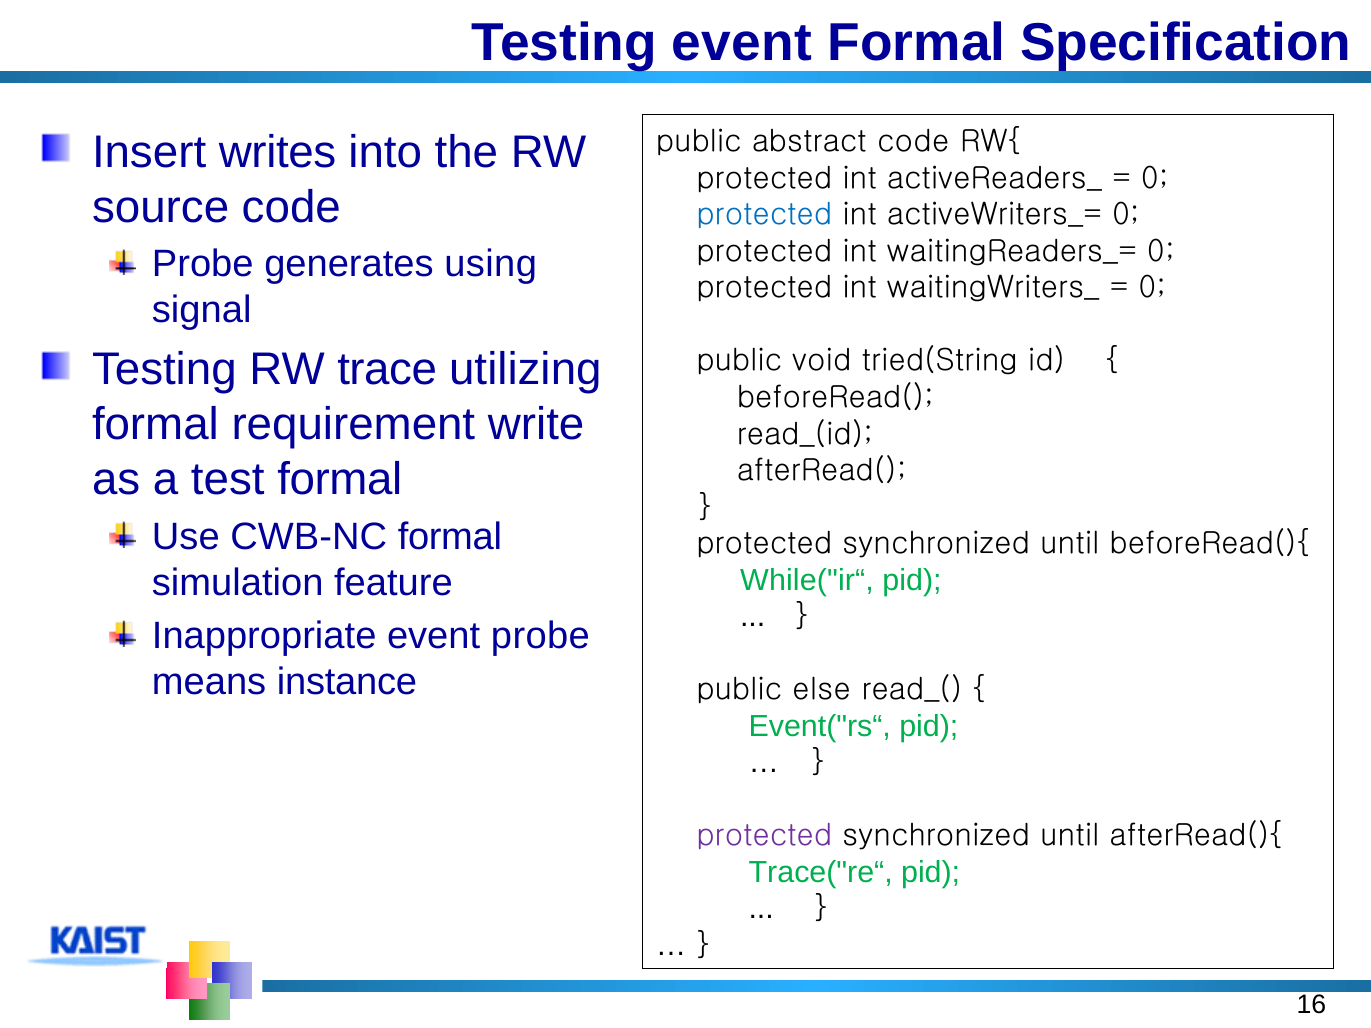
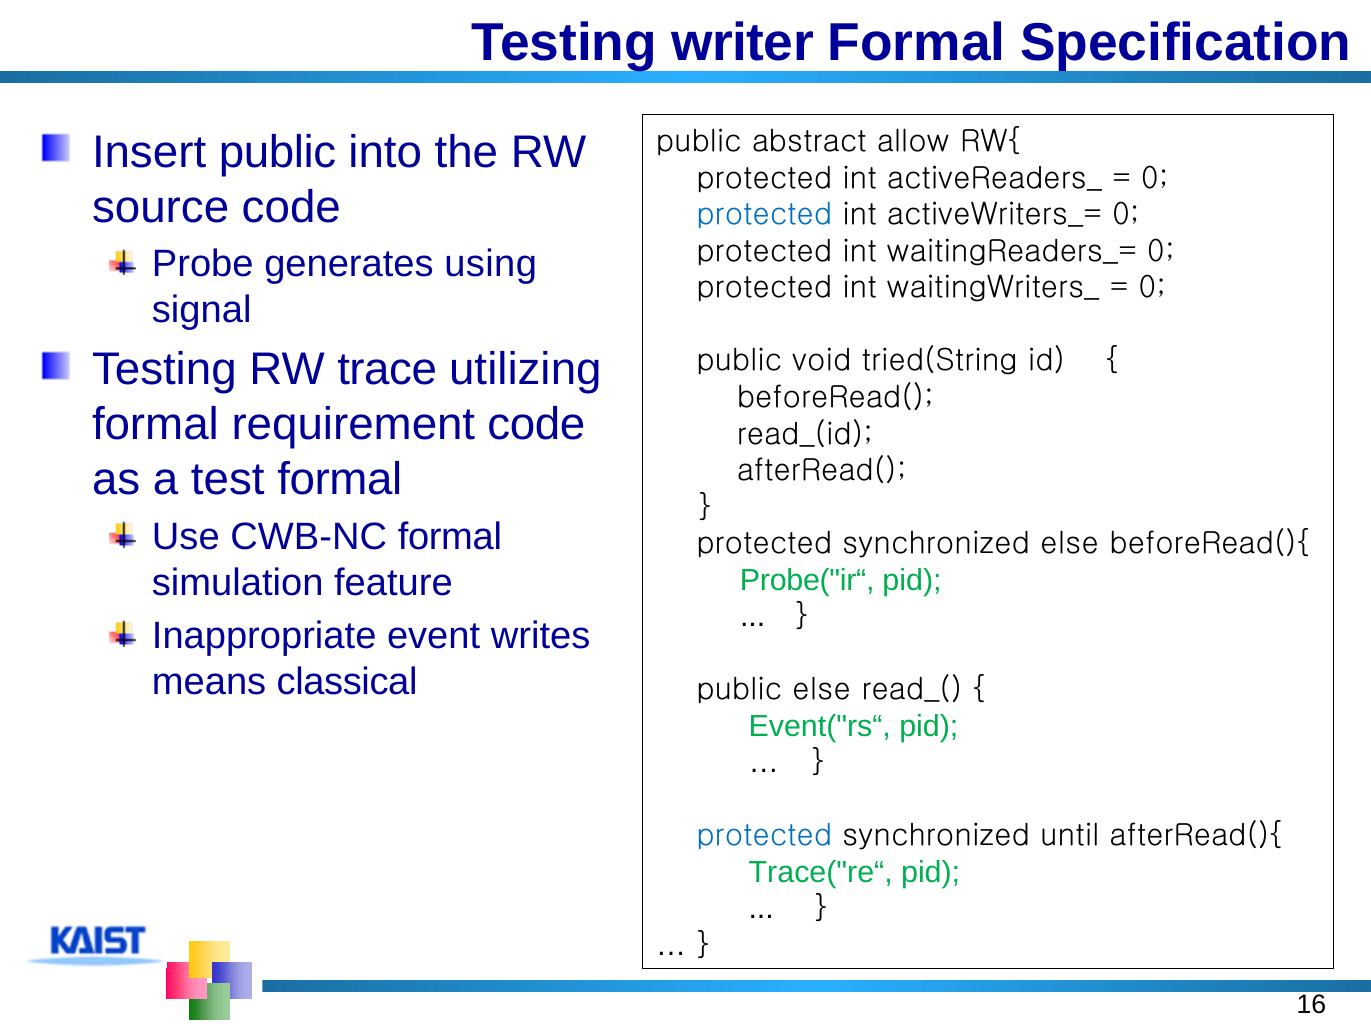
Testing event: event -> writer (743, 43)
abstract code: code -> allow (913, 142)
Insert writes: writes -> public (278, 152)
requirement write: write -> code (536, 425)
until: until -> else (1070, 544)
While("ir“: While("ir“ -> Probe("ir“ (807, 580)
event probe: probe -> writes (541, 636)
instance: instance -> classical (347, 682)
protected colour: purple -> blue (764, 836)
